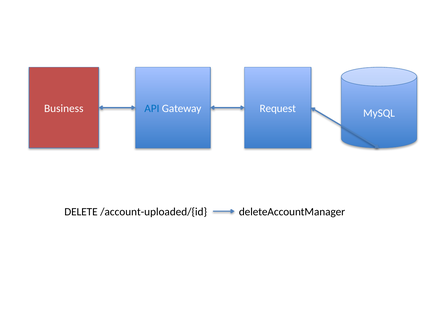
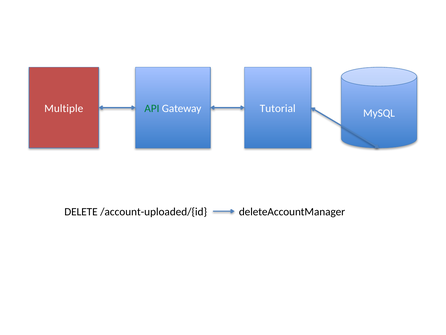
Business: Business -> Multiple (64, 108)
API colour: blue -> green (152, 108)
Request: Request -> Tutorial (278, 108)
